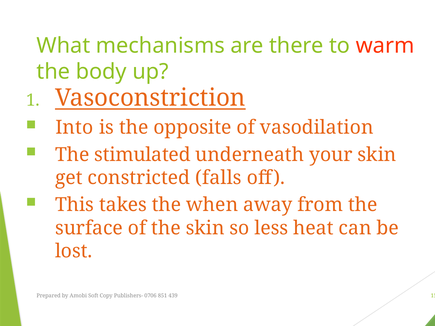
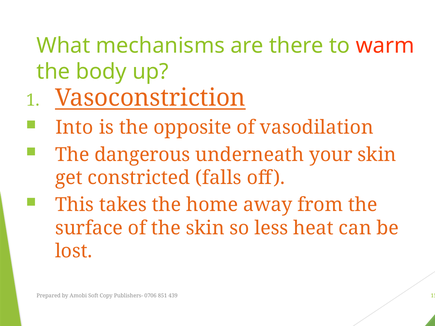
stimulated: stimulated -> dangerous (142, 155)
when: when -> home (212, 205)
